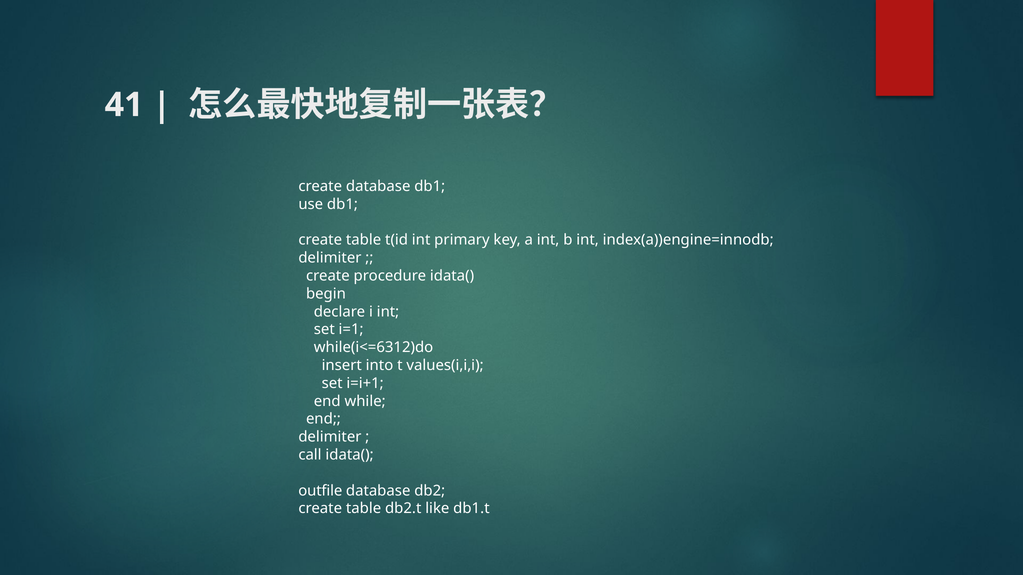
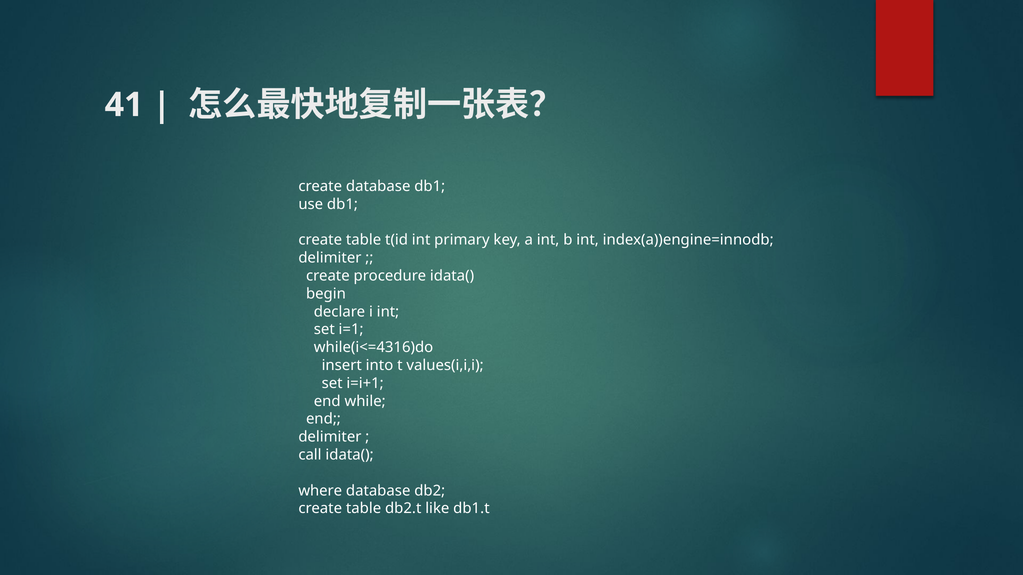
while(i<=6312)do: while(i<=6312)do -> while(i<=4316)do (374, 348)
outfile: outfile -> where (320, 491)
